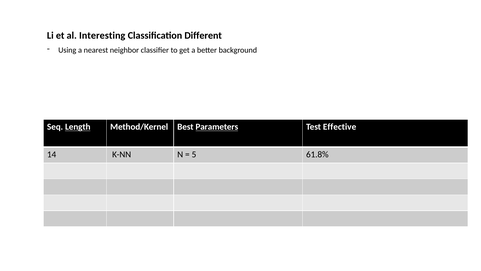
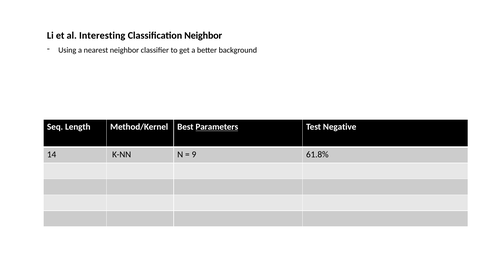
Classification Different: Different -> Neighbor (203, 36)
Length underline: present -> none (78, 127)
Effective: Effective -> Negative (340, 127)
5: 5 -> 9 (194, 154)
